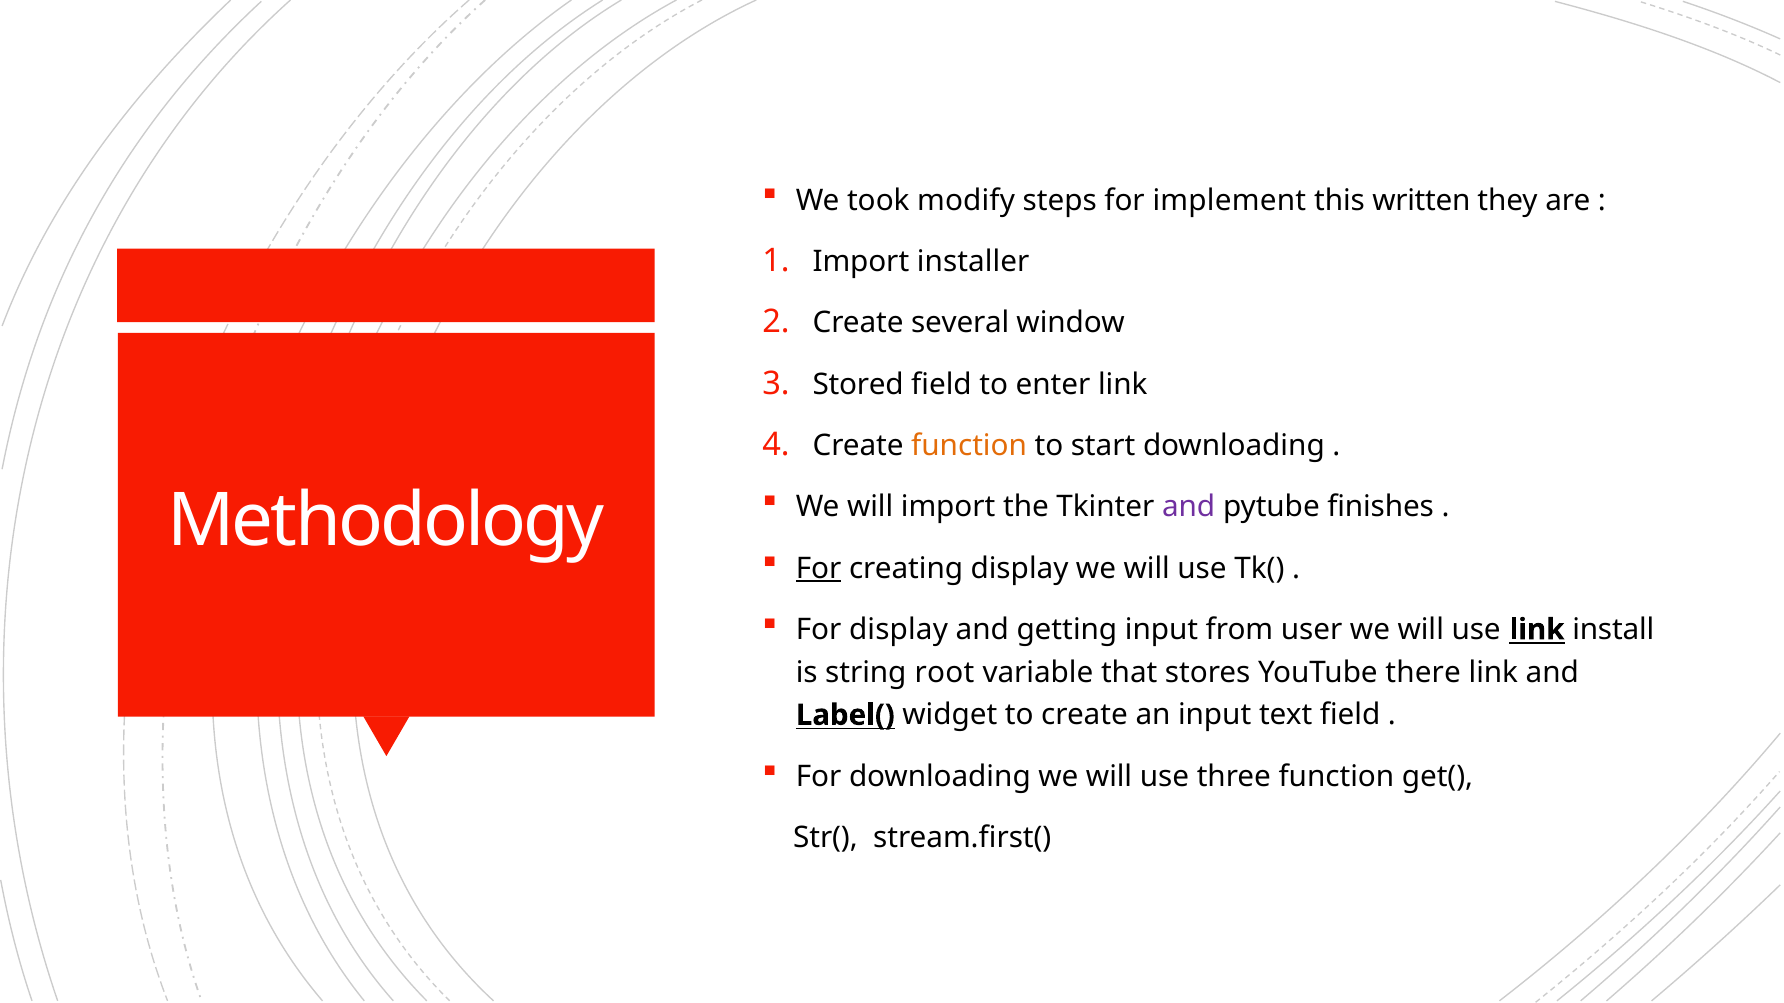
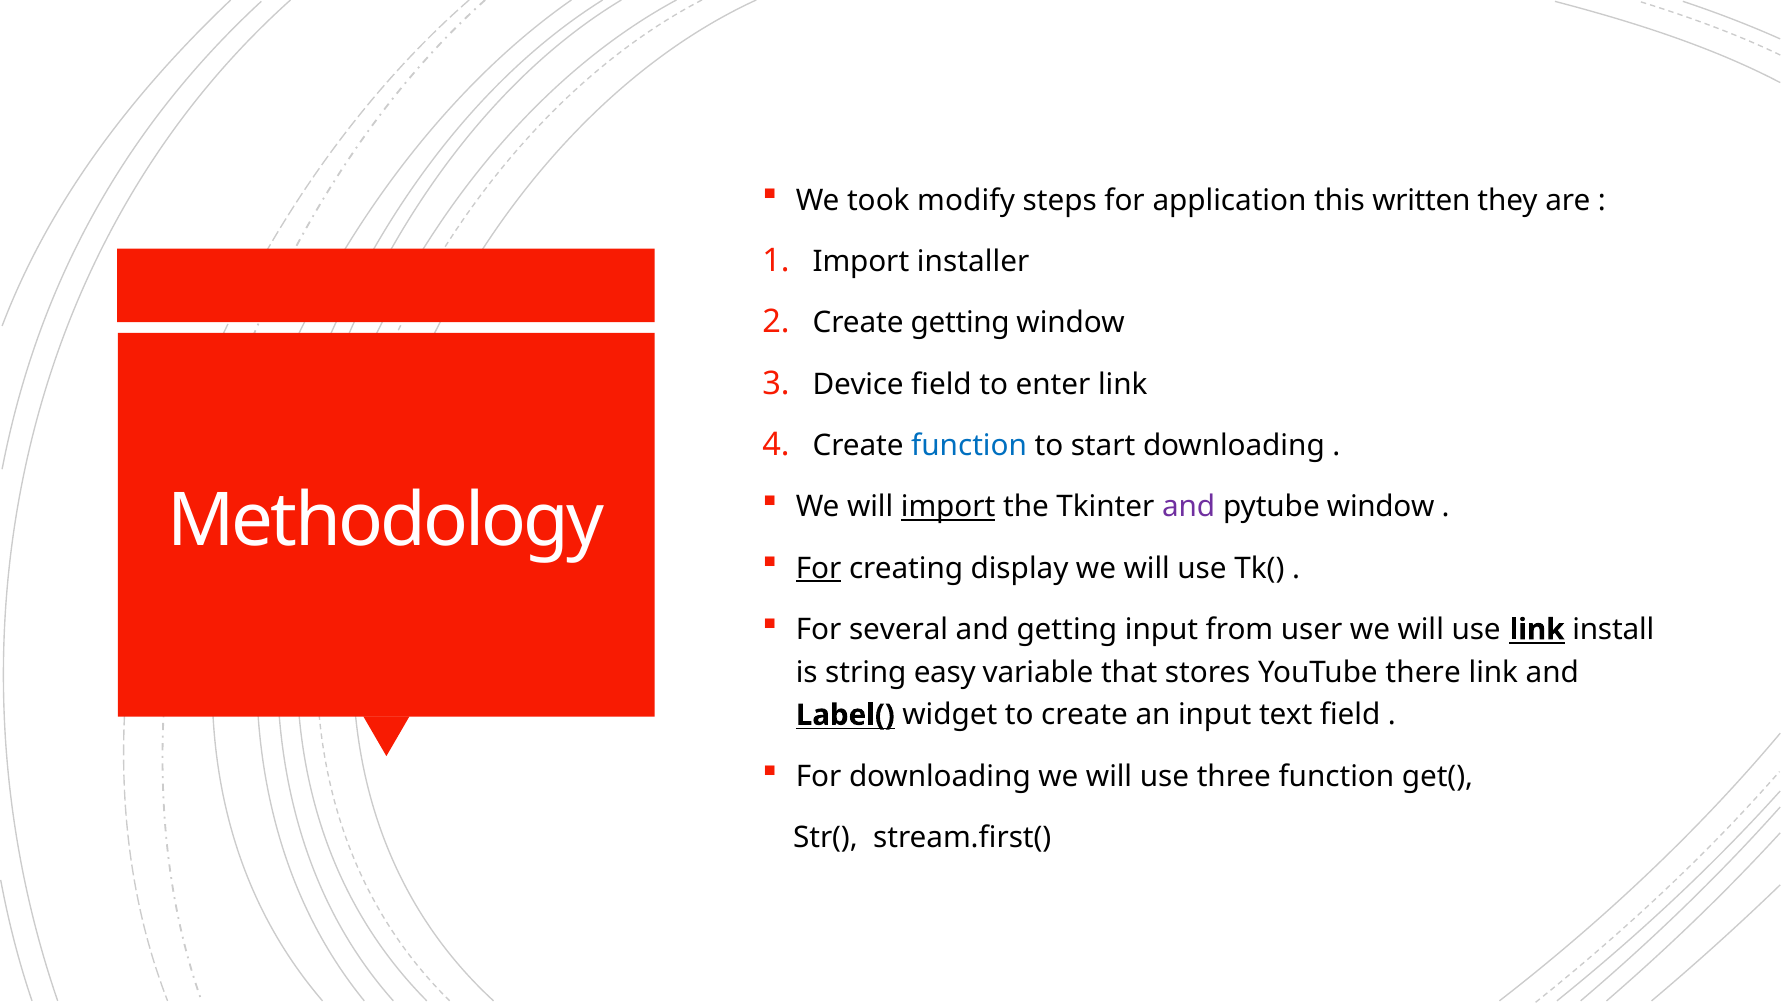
implement: implement -> application (1229, 200)
Create several: several -> getting (960, 323)
Stored: Stored -> Device (858, 384)
function colour: orange -> blue (969, 446)
import underline: none -> present (948, 507)
pytube finishes: finishes -> window (1381, 507)
For display: display -> several (899, 630)
root: root -> easy (945, 673)
